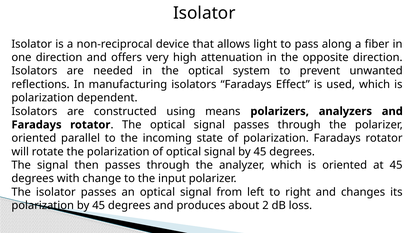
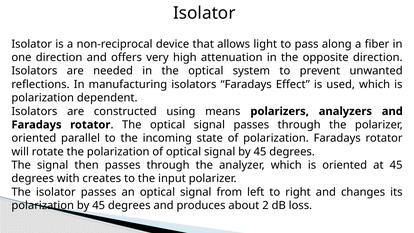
change: change -> creates (102, 178)
